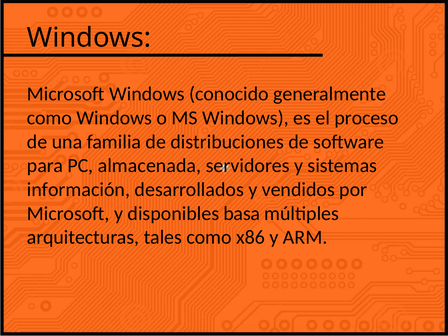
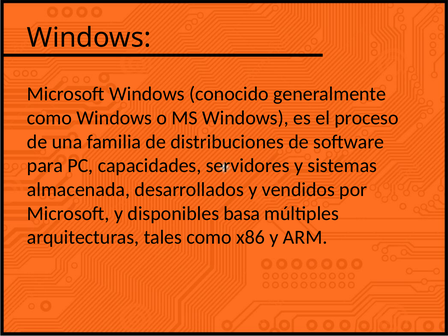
almacenada: almacenada -> capacidades (150, 166)
información: información -> almacenada (78, 190)
